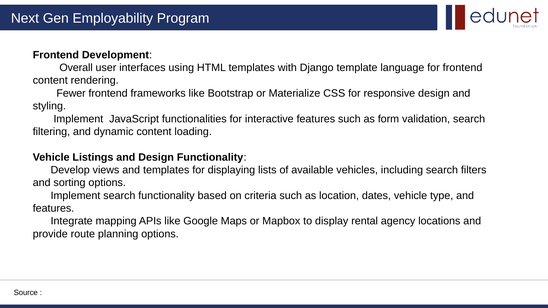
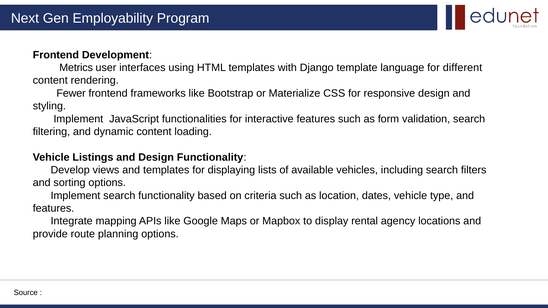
Overall: Overall -> Metrics (76, 68)
for frontend: frontend -> different (463, 68)
